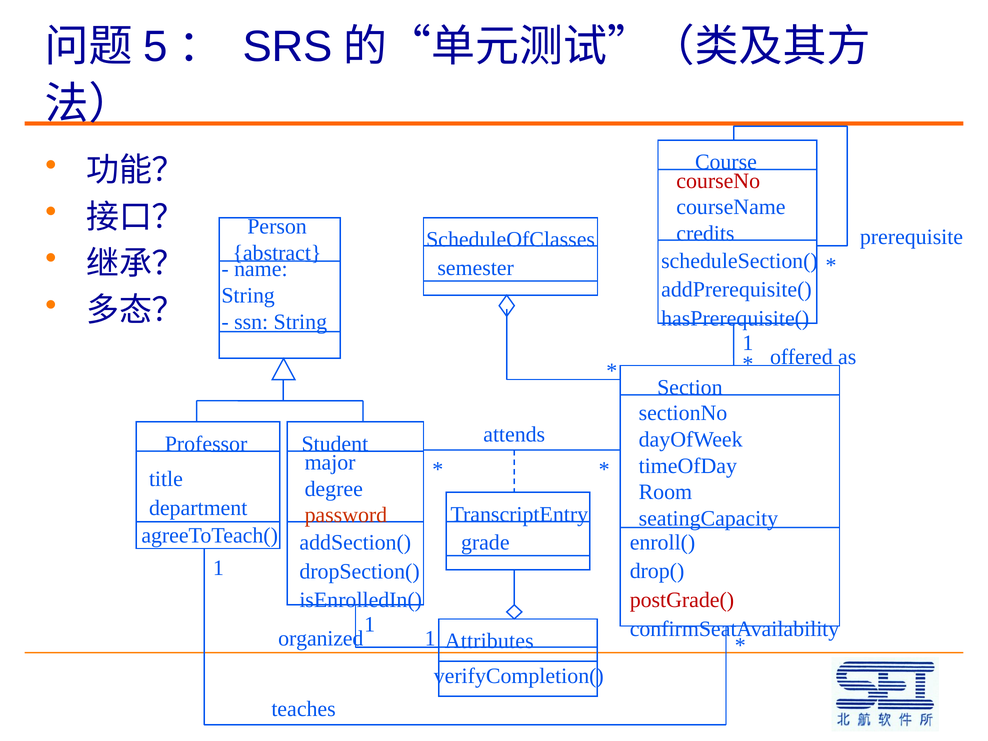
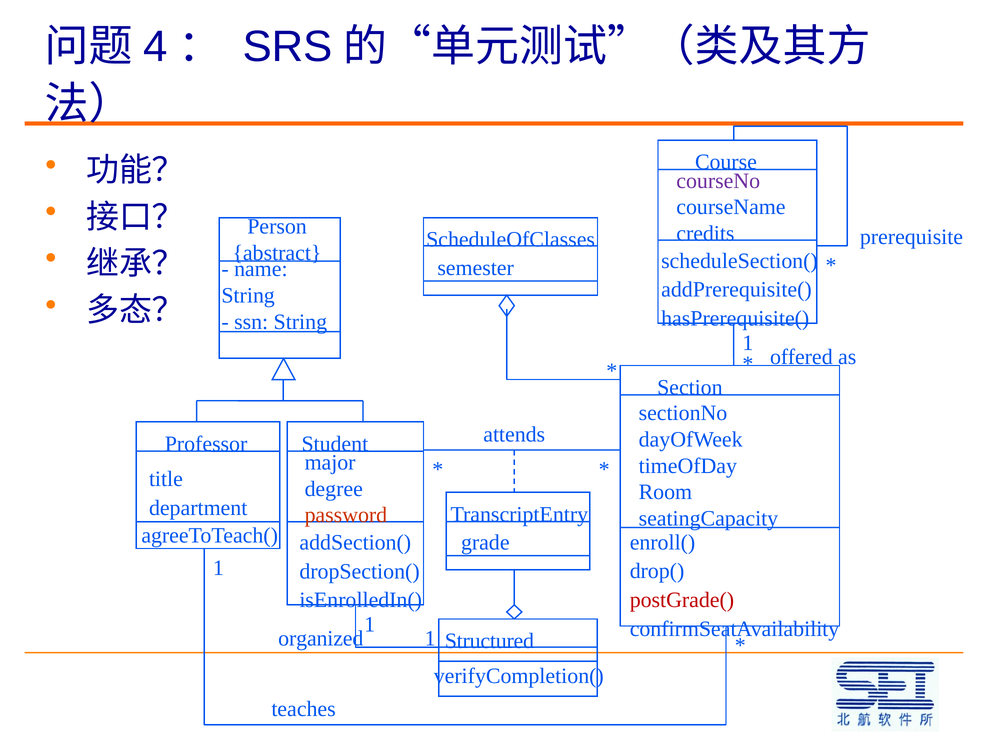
5: 5 -> 4 (156, 47)
courseNo colour: red -> purple (718, 181)
Attributes: Attributes -> Structured (489, 641)
